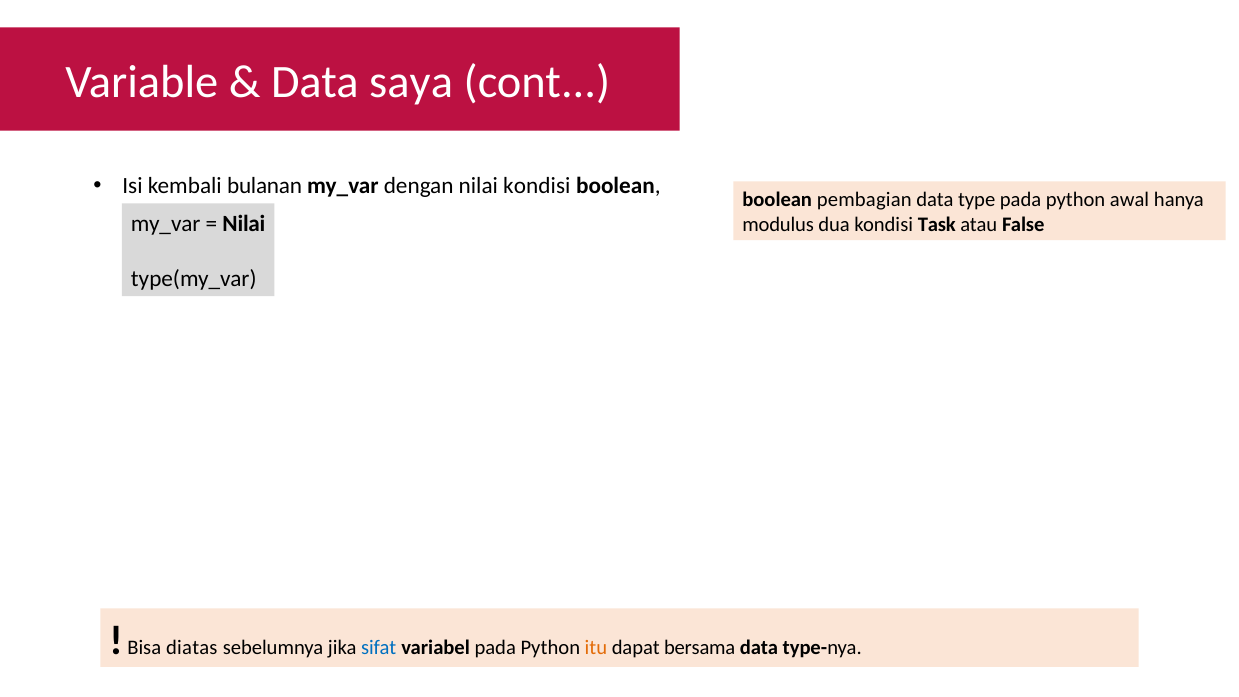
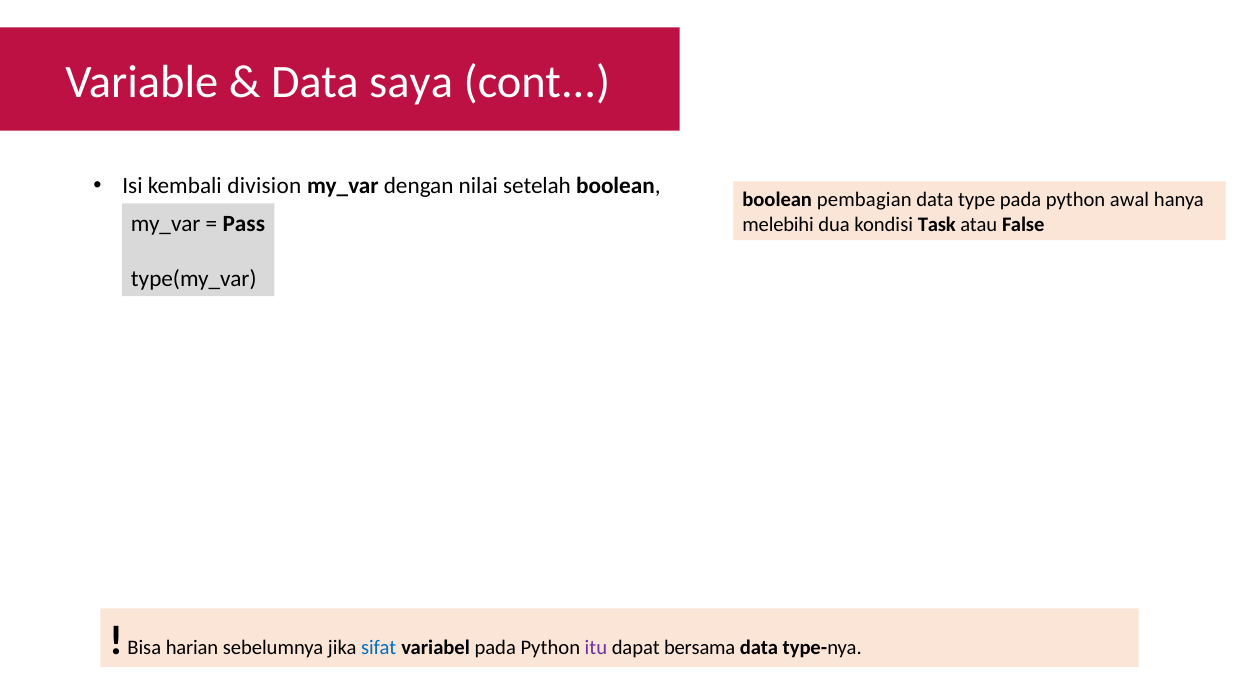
bulanan: bulanan -> division (264, 186)
nilai kondisi: kondisi -> setelah (537, 186)
Nilai: Nilai -> Pass (244, 223)
modulus: modulus -> melebihi (778, 225)
diatas: diatas -> harian (192, 647)
itu colour: orange -> purple (596, 647)
